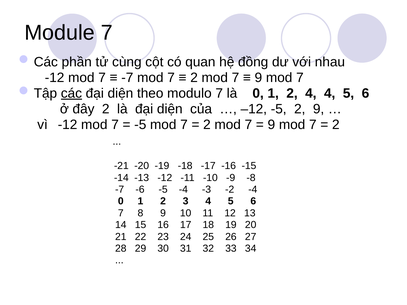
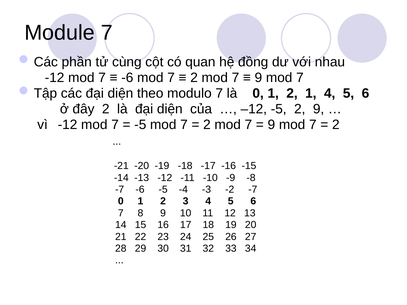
-7: -7 -> -6 (127, 78)
các underline: present -> none (71, 93)
2 4: 4 -> 1 (311, 93)
-2 -4: -4 -> -7 (253, 190)
